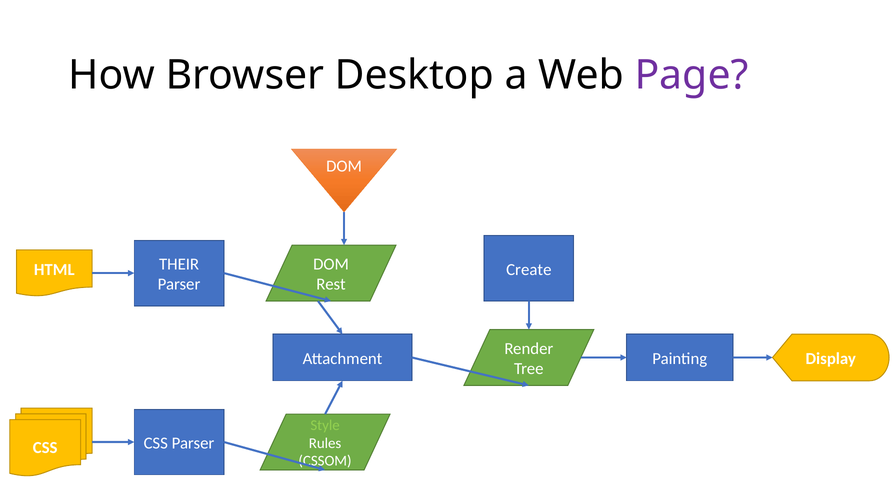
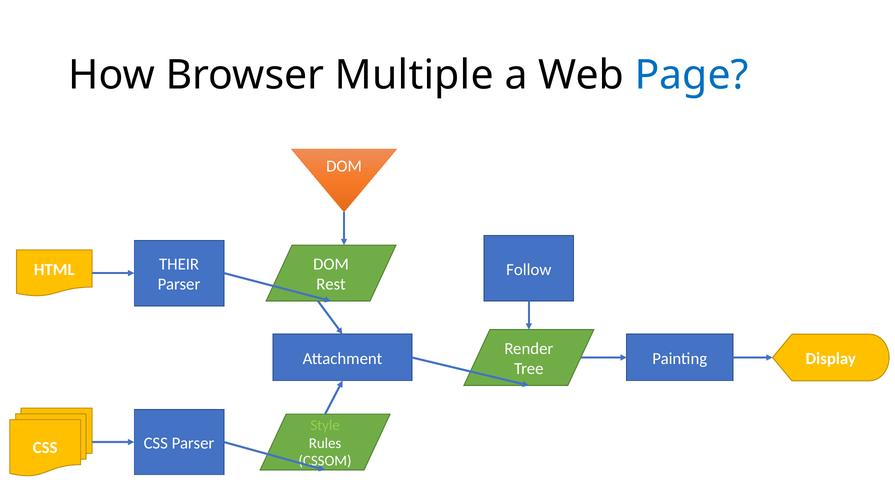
Desktop: Desktop -> Multiple (414, 75)
Page colour: purple -> blue (692, 75)
Create: Create -> Follow (529, 269)
